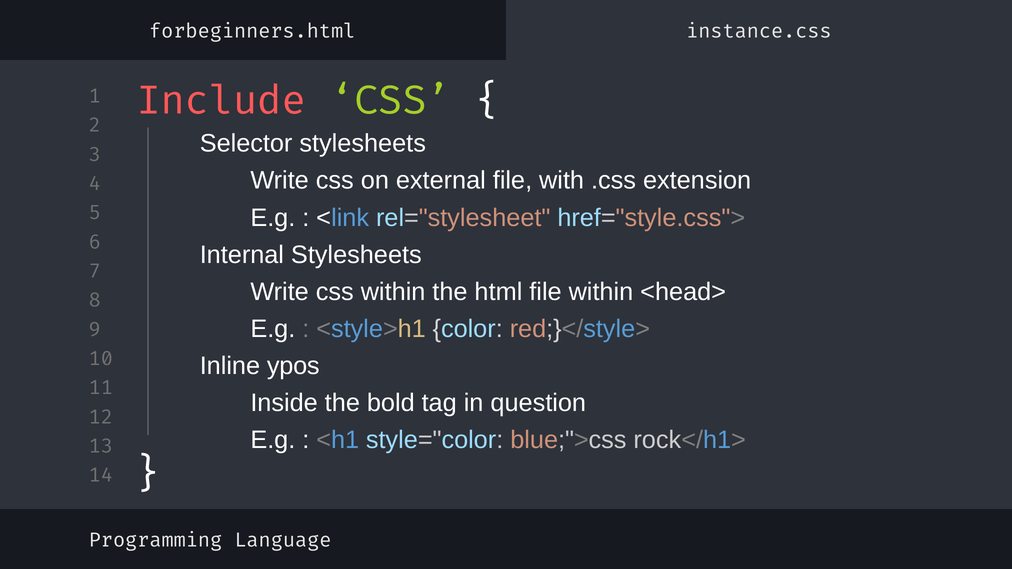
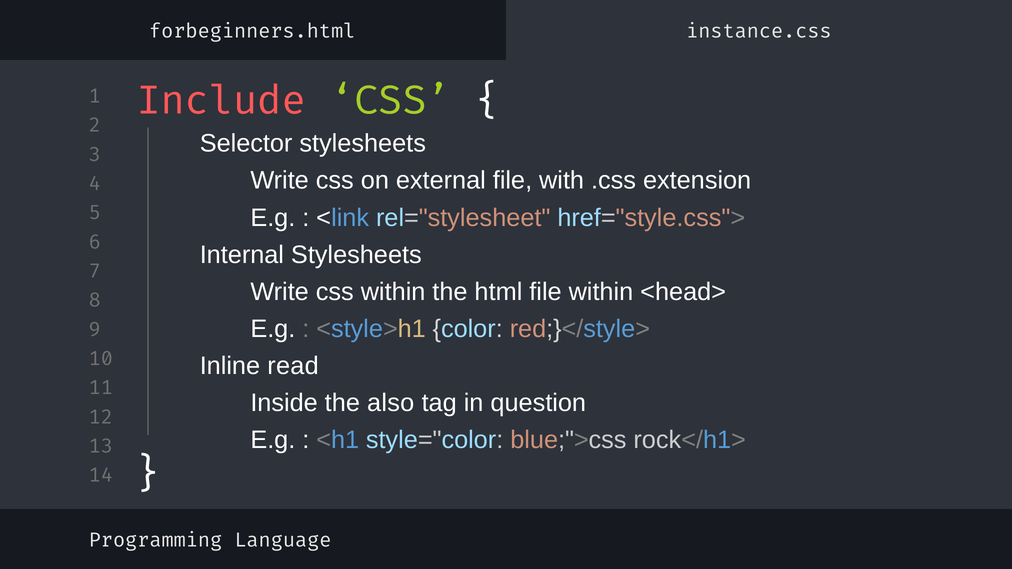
ypos: ypos -> read (293, 366)
bold: bold -> also (391, 403)
